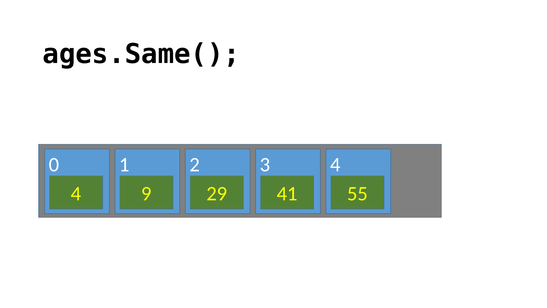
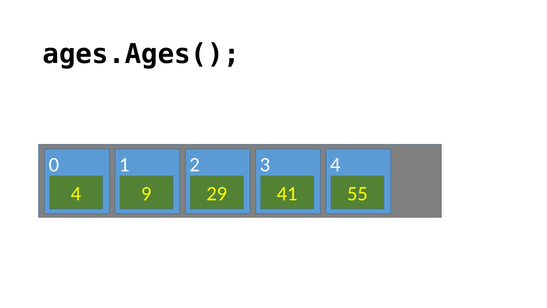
ages.Same(: ages.Same( -> ages.Ages( (141, 54)
